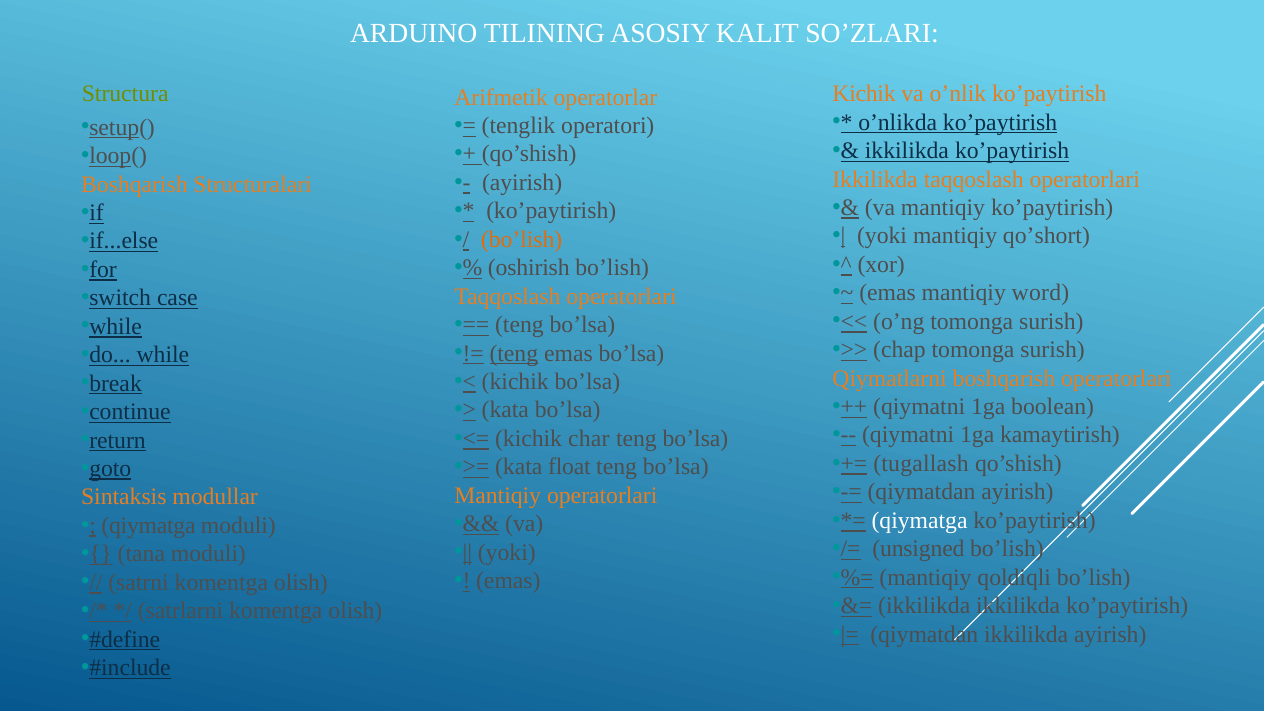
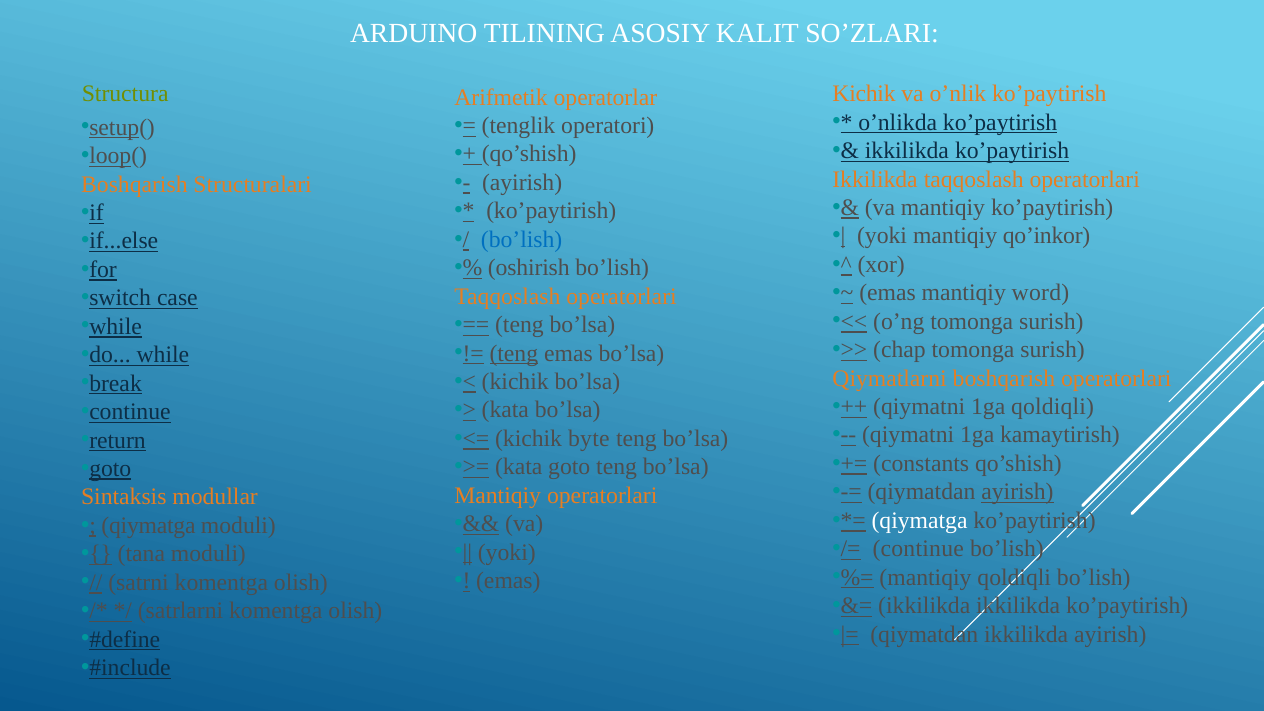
qo’short: qo’short -> qo’inkor (1047, 236)
bo’lish colour: orange -> blue (522, 239)
1ga boolean: boolean -> qoldiqli (1053, 407)
char: char -> byte (589, 439)
tugallash: tugallash -> constants (921, 464)
kata float: float -> goto (569, 467)
ayirish underline: none -> present (1018, 492)
unsigned: unsigned -> continue (918, 549)
